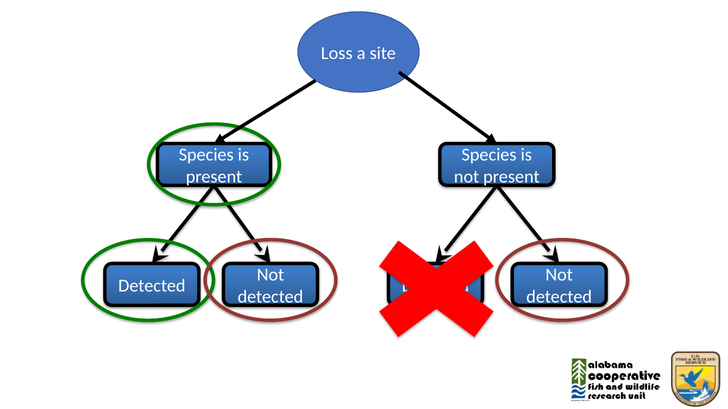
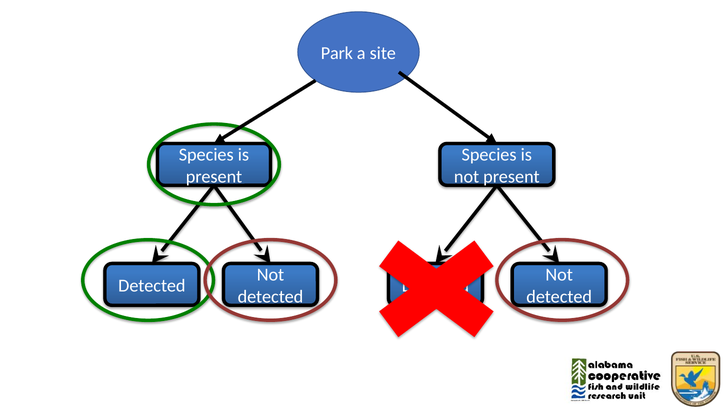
Loss: Loss -> Park (337, 53)
